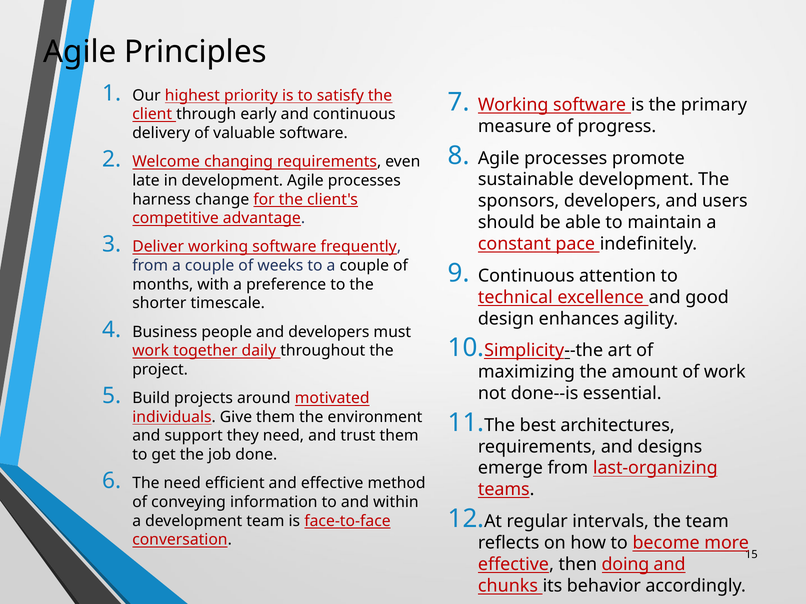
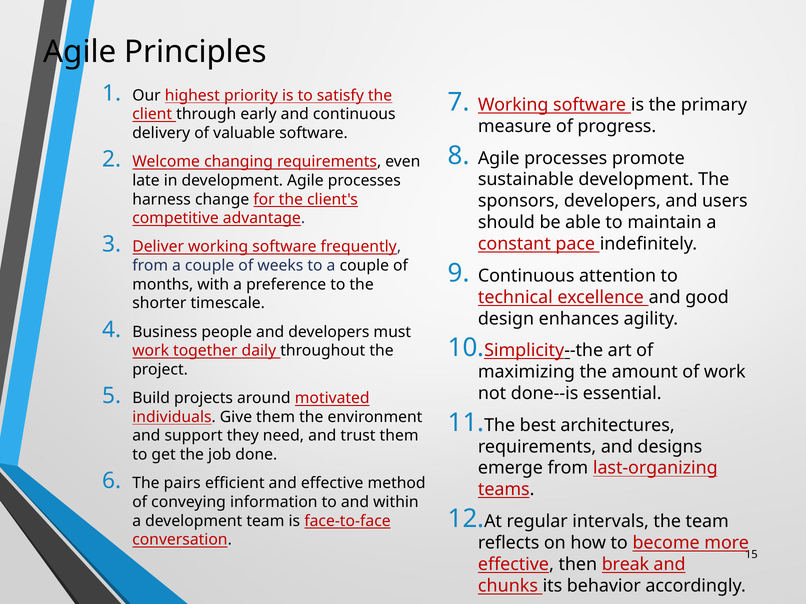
The need: need -> pairs (182, 484)
doing: doing -> break (625, 565)
